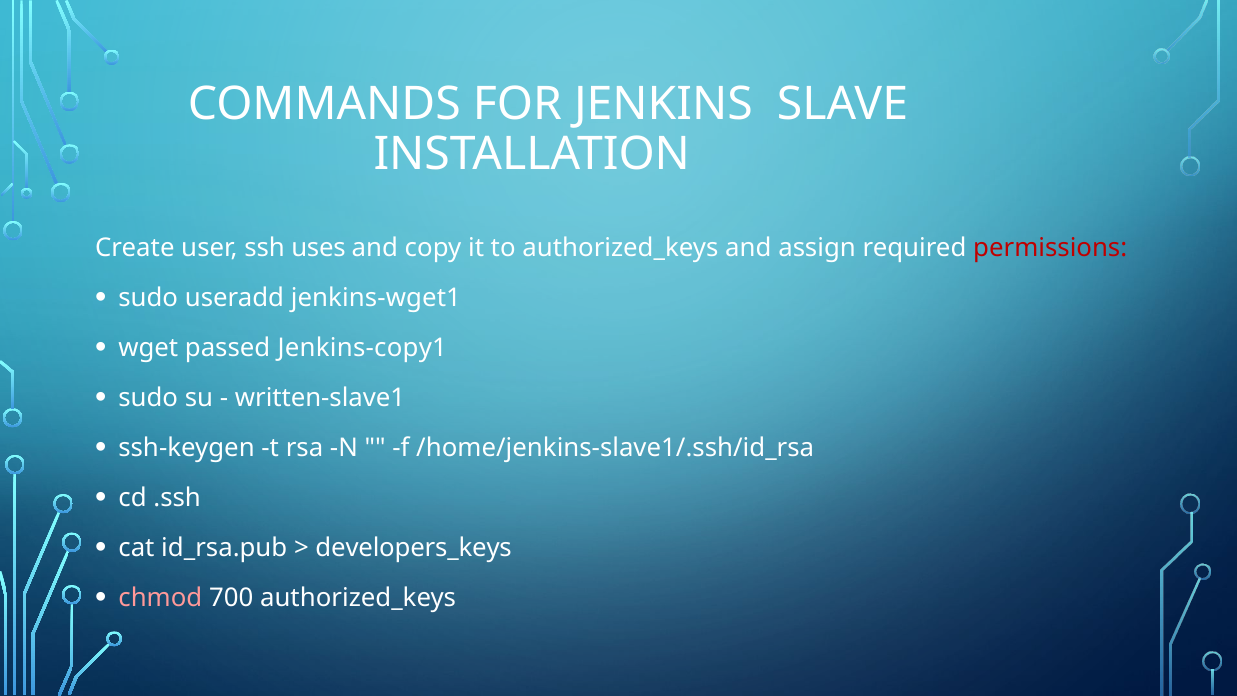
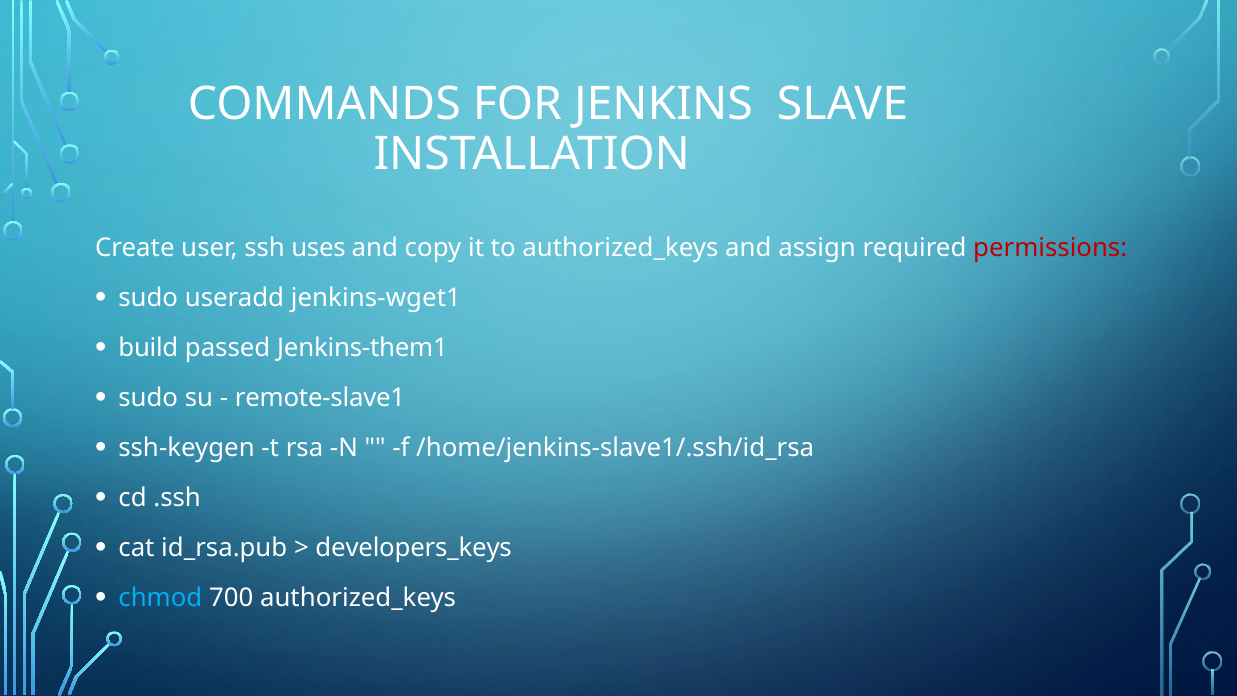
wget: wget -> build (148, 348)
Jenkins-copy1: Jenkins-copy1 -> Jenkins-them1 (363, 348)
written-slave1: written-slave1 -> remote-slave1 (320, 398)
chmod colour: pink -> light blue (160, 598)
